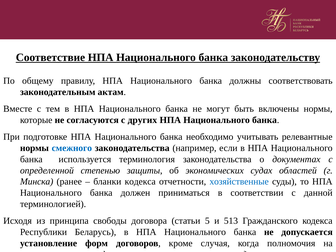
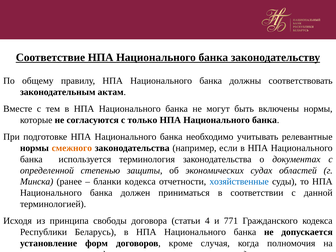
других: других -> только (142, 120)
смежного colour: blue -> orange (72, 148)
5: 5 -> 4 (207, 221)
513: 513 -> 771 (231, 221)
